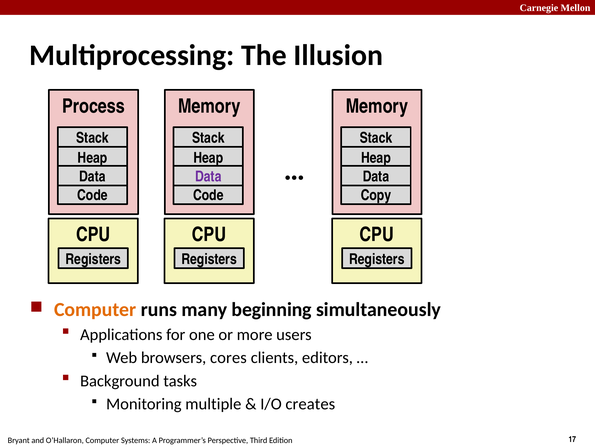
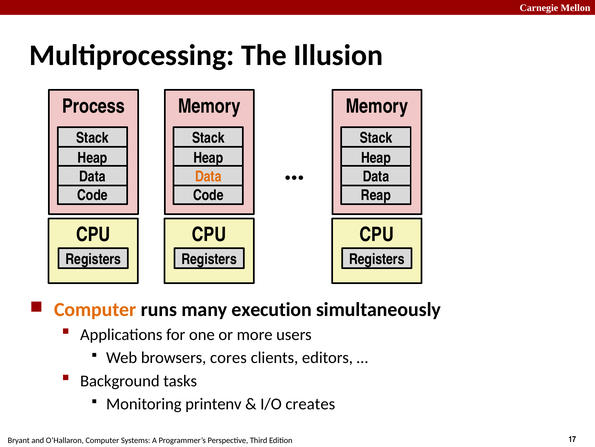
Data colour: purple -> orange (208, 176)
Copy: Copy -> Reap (376, 195)
beginning: beginning -> execution (272, 309)
multiple: multiple -> printenv (213, 403)
